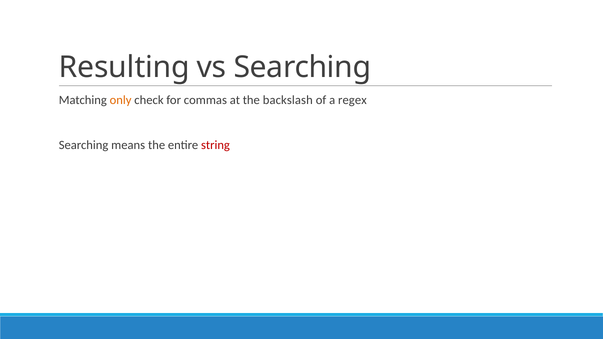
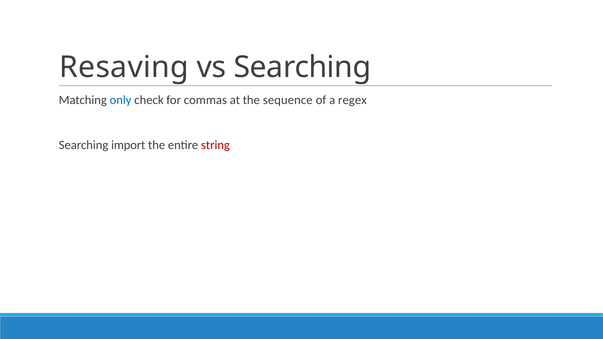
Resulting: Resulting -> Resaving (124, 68)
only colour: orange -> blue (121, 100)
backslash: backslash -> sequence (288, 100)
means: means -> import (128, 145)
